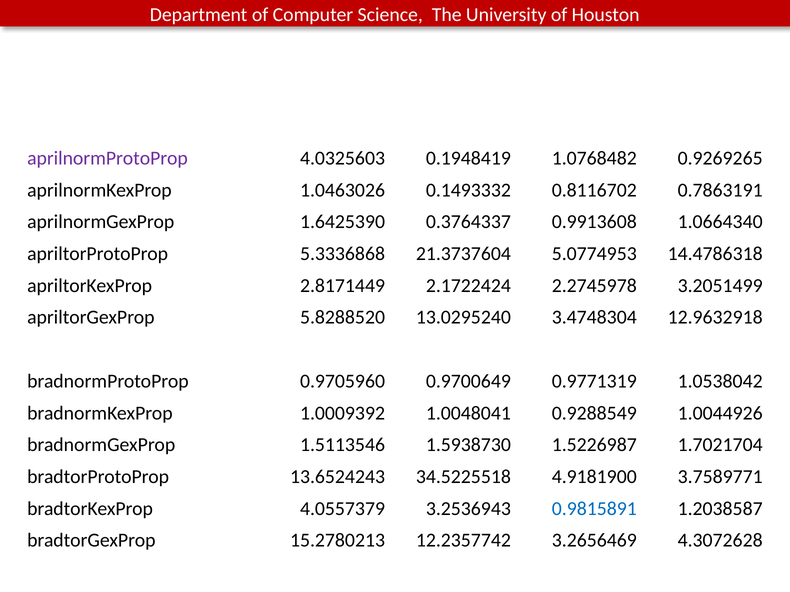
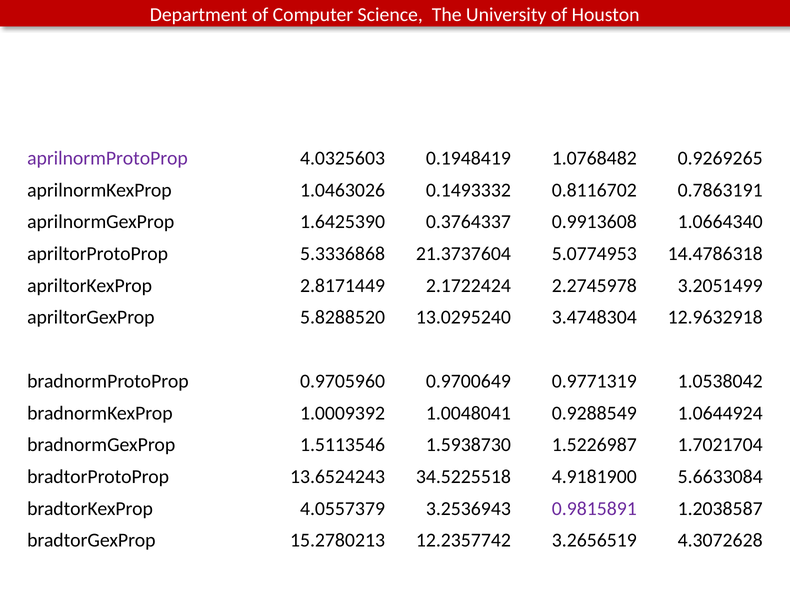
1.0044926: 1.0044926 -> 1.0644924 (720, 413)
3.7589771: 3.7589771 -> 5.6633084 (720, 477)
0.9815891 colour: blue -> purple (594, 509)
3.2656469: 3.2656469 -> 3.2656519 (594, 541)
